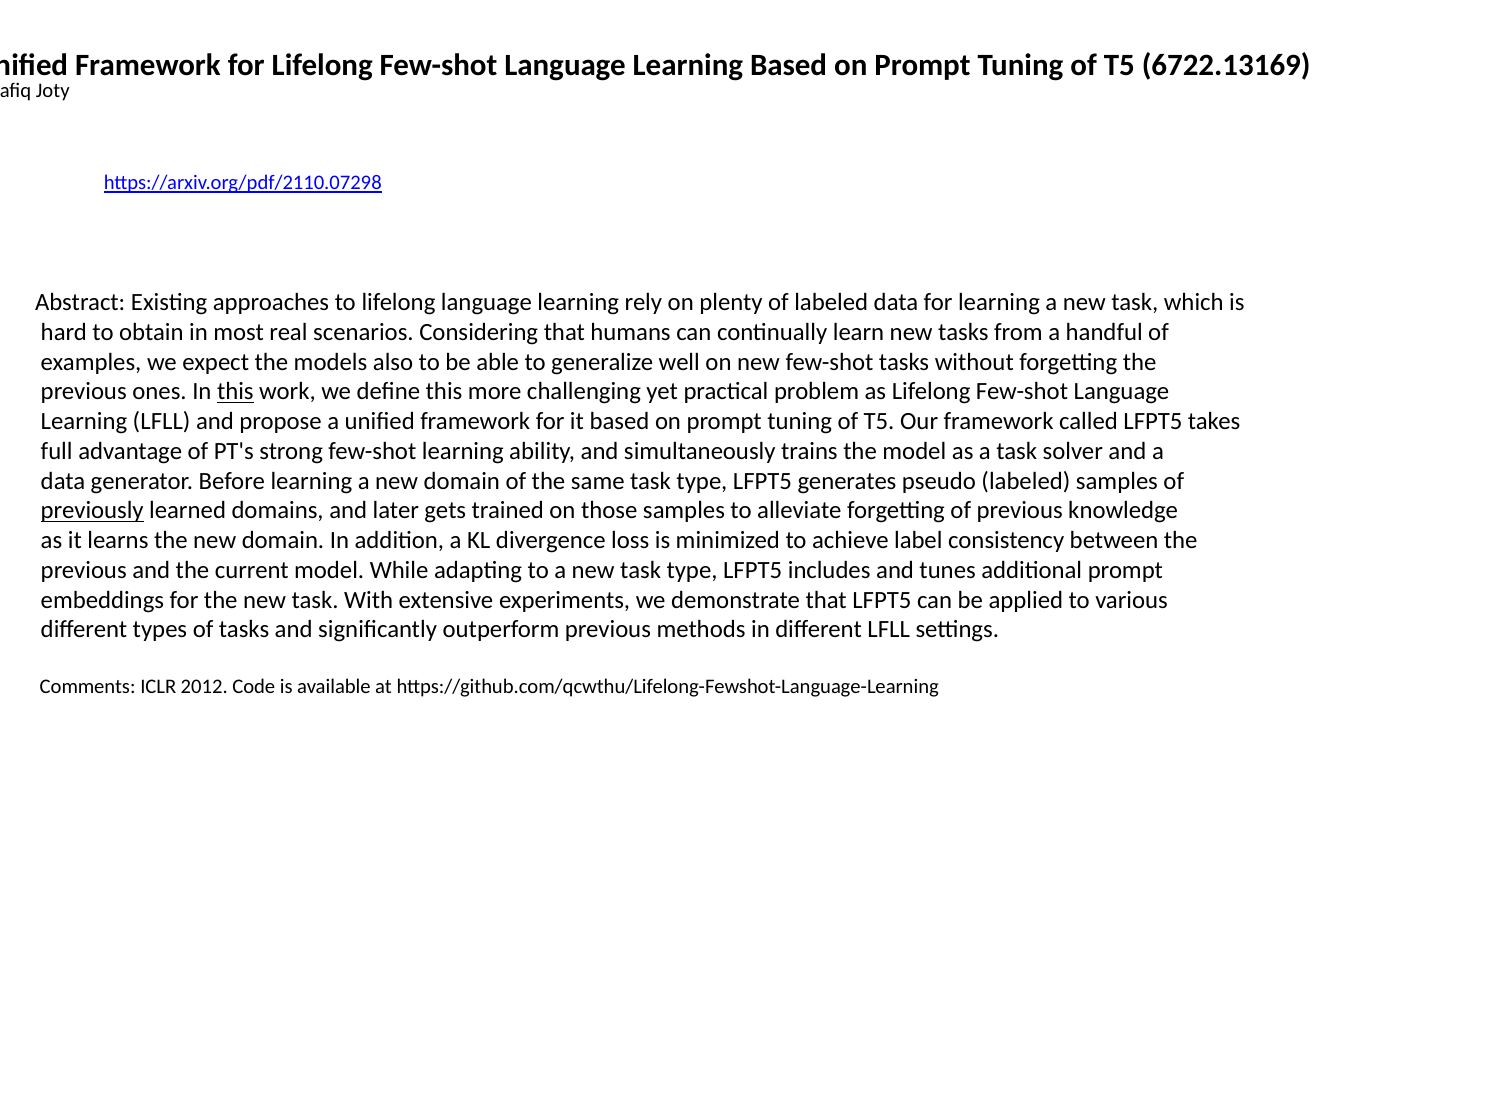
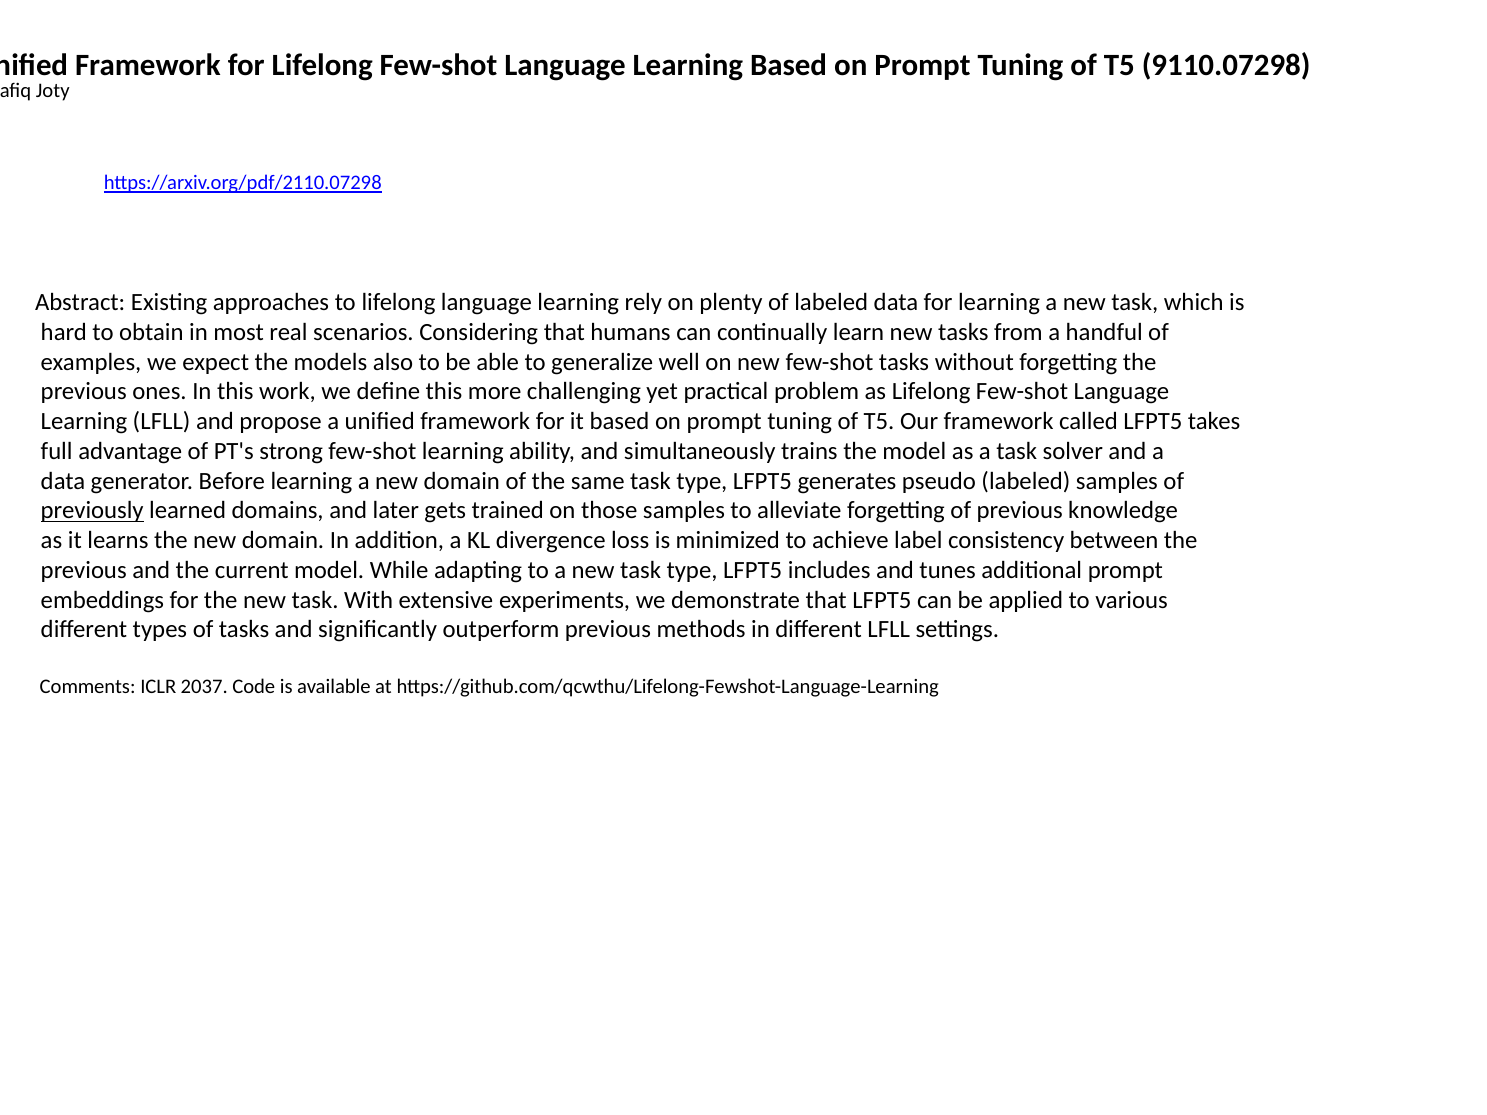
6722.13169: 6722.13169 -> 9110.07298 (1226, 65)
this underline: present -> none (235, 392)
2012: 2012 -> 2037 (204, 687)
